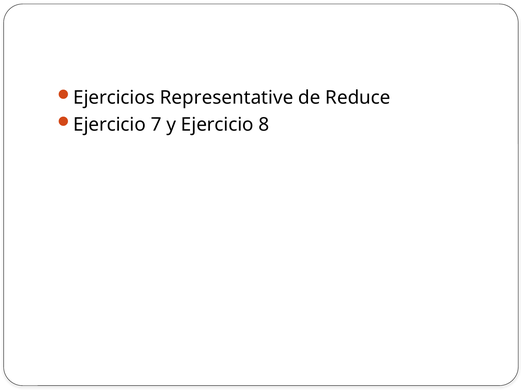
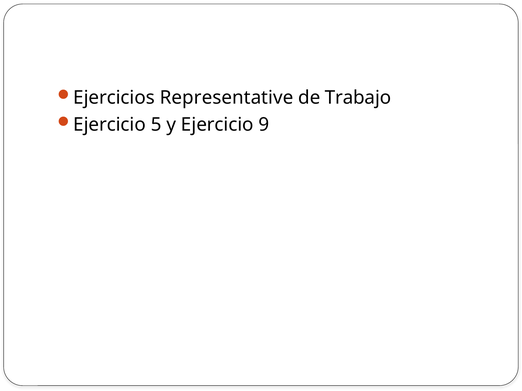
Reduce: Reduce -> Trabajo (358, 98)
7: 7 -> 5 (156, 125)
8: 8 -> 9 (264, 125)
